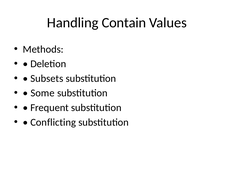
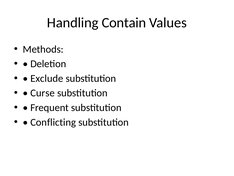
Subsets: Subsets -> Exclude (47, 78)
Some: Some -> Curse (43, 93)
